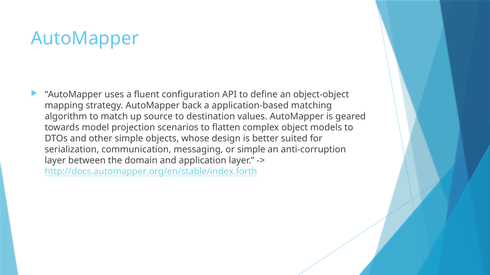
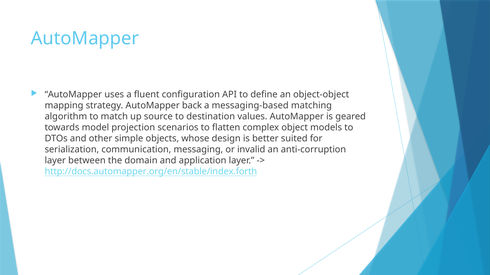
application-based: application-based -> messaging-based (250, 106)
or simple: simple -> invalid (251, 150)
